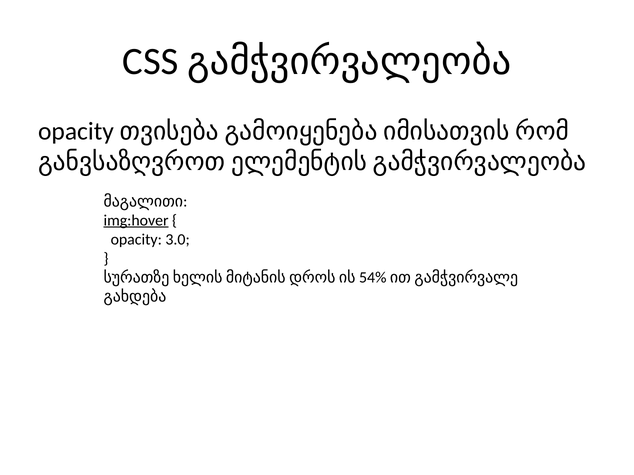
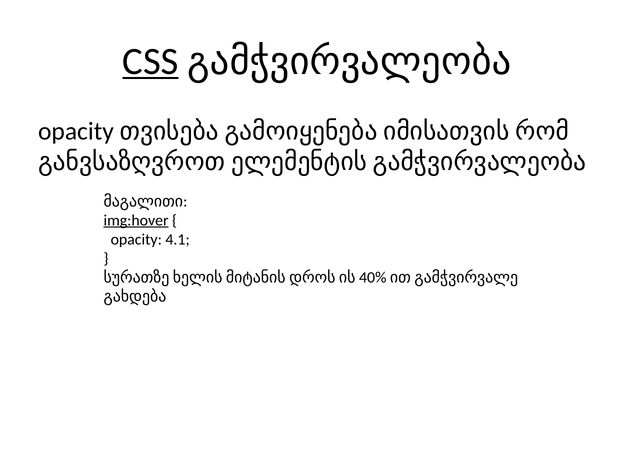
CSS underline: none -> present (151, 61)
3.0: 3.0 -> 4.1 (178, 240)
54%: 54% -> 40% (373, 278)
